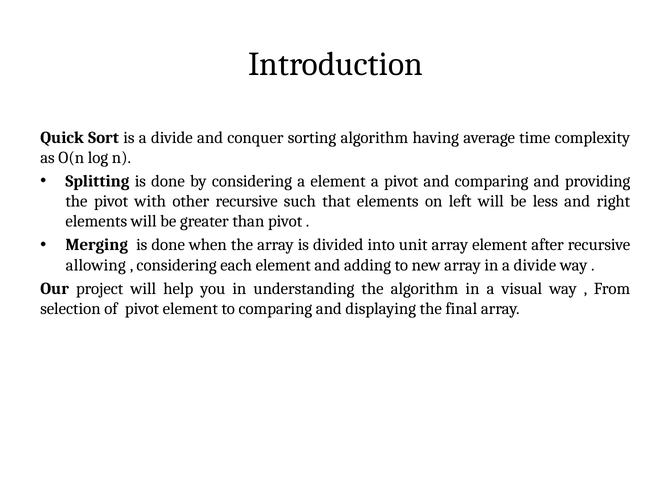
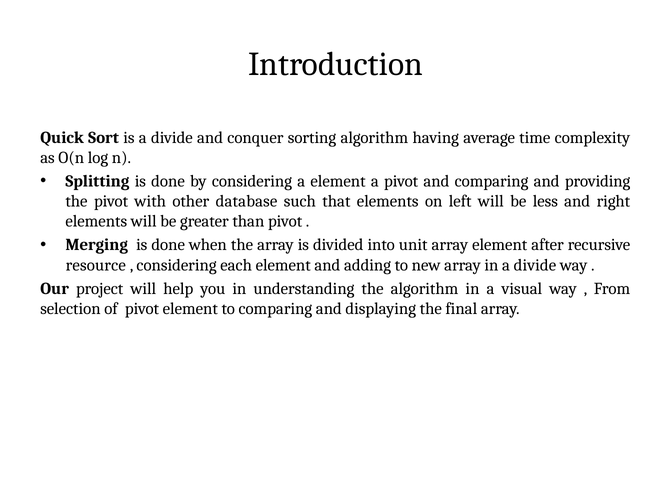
other recursive: recursive -> database (246, 201)
allowing: allowing -> resource (96, 265)
